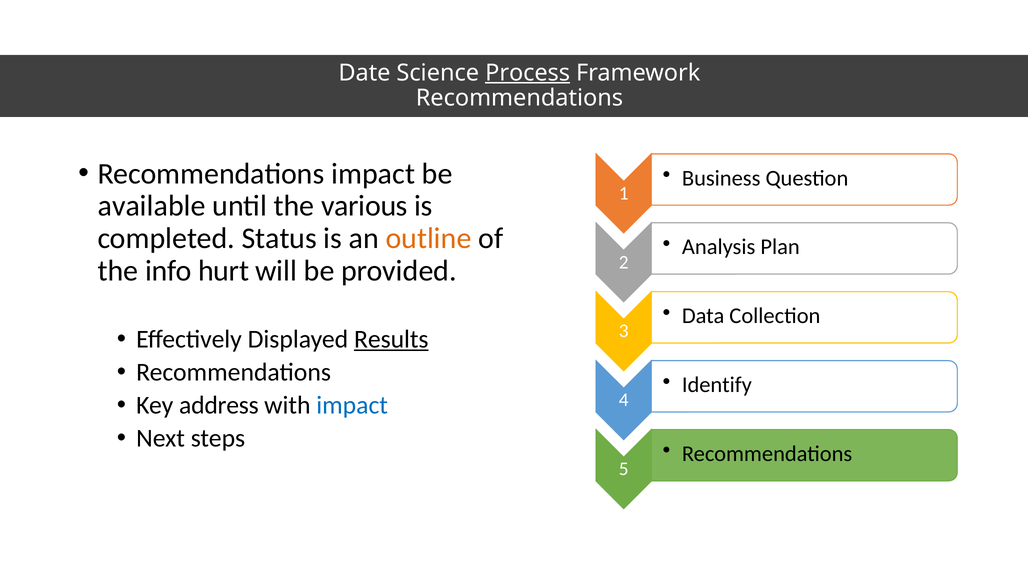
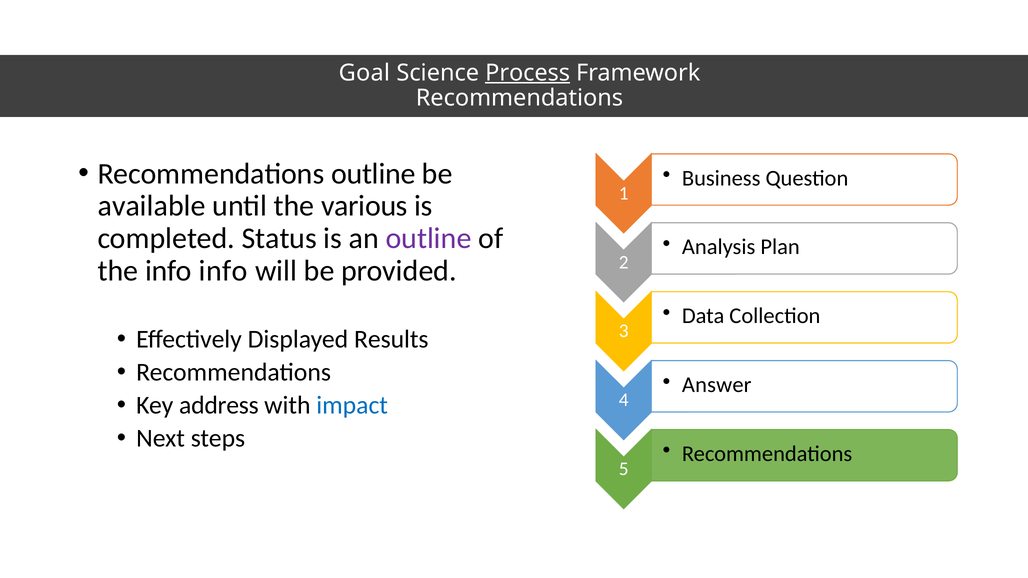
Date: Date -> Goal (364, 73)
Recommendations impact: impact -> outline (373, 174)
outline colour: orange -> purple (429, 238)
info hurt: hurt -> info (223, 271)
Results underline: present -> none (391, 339)
Identify: Identify -> Answer (717, 385)
